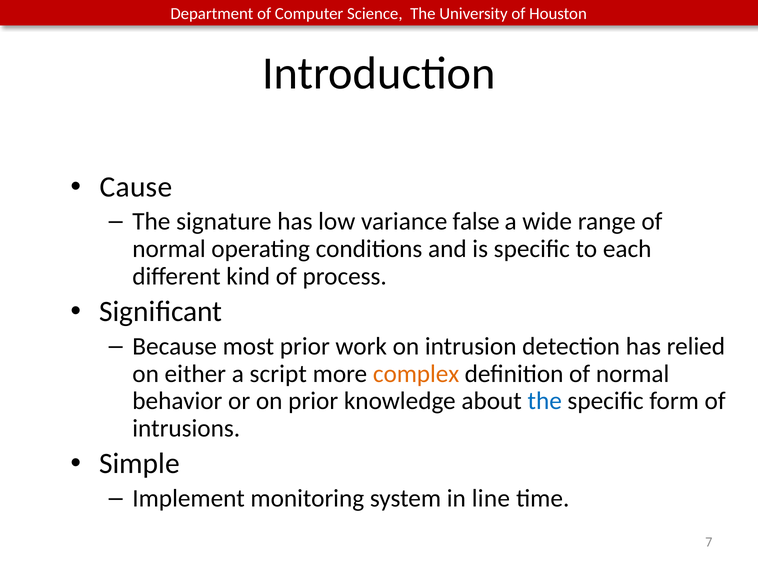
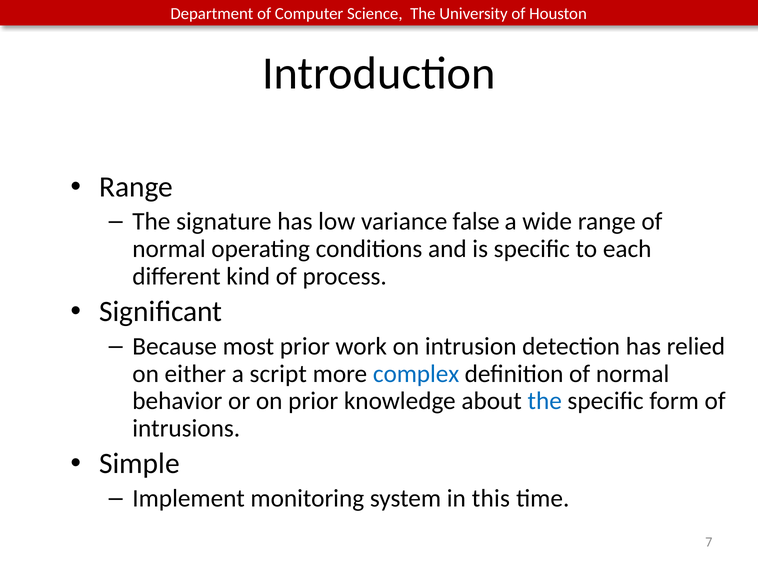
Cause: Cause -> Range (136, 187)
complex colour: orange -> blue (416, 373)
line: line -> this (491, 498)
